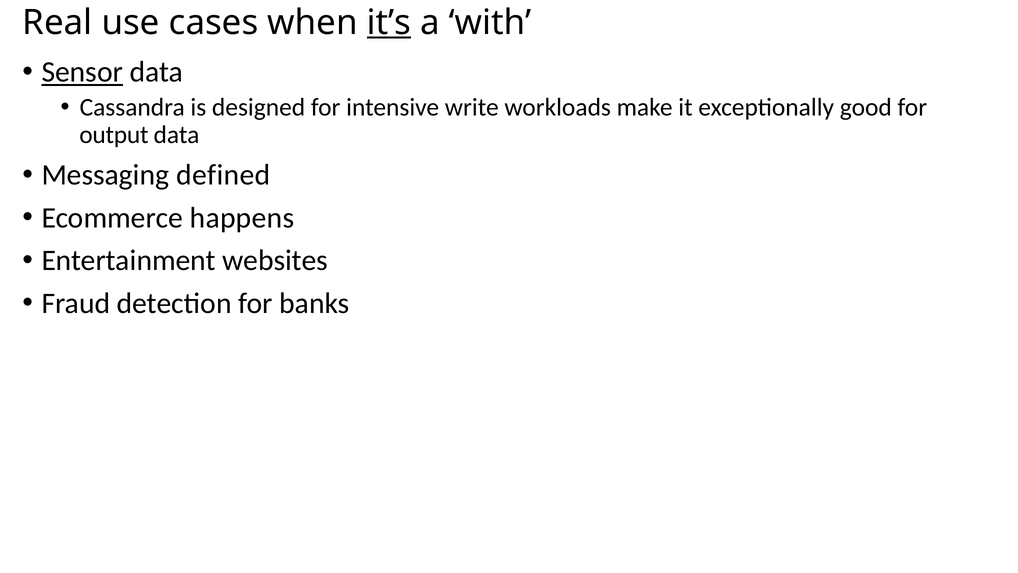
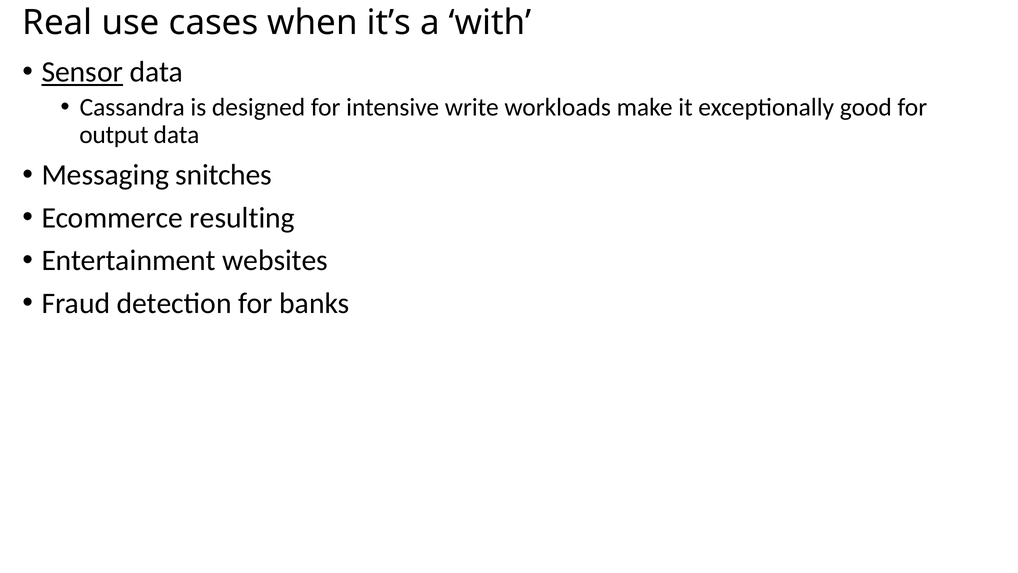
it’s underline: present -> none (389, 22)
defined: defined -> snitches (224, 175)
happens: happens -> resulting (242, 218)
